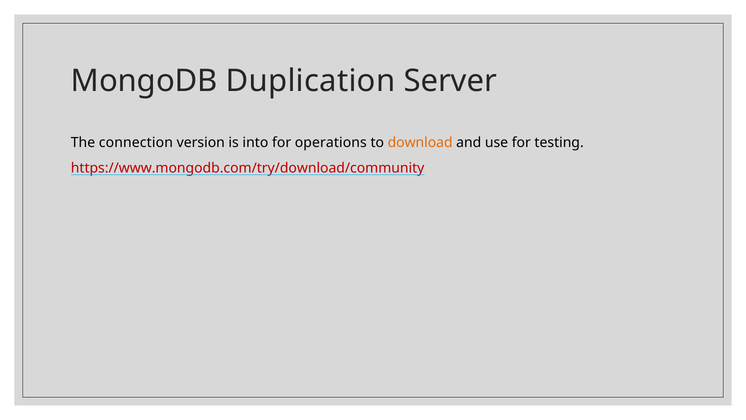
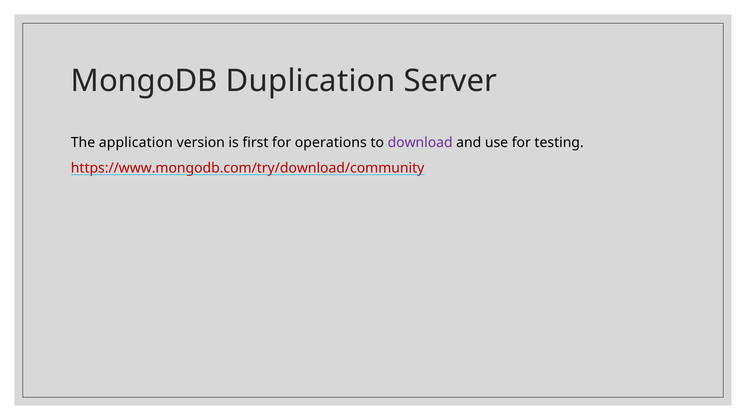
connection: connection -> application (136, 143)
into: into -> first (255, 143)
download colour: orange -> purple (420, 143)
